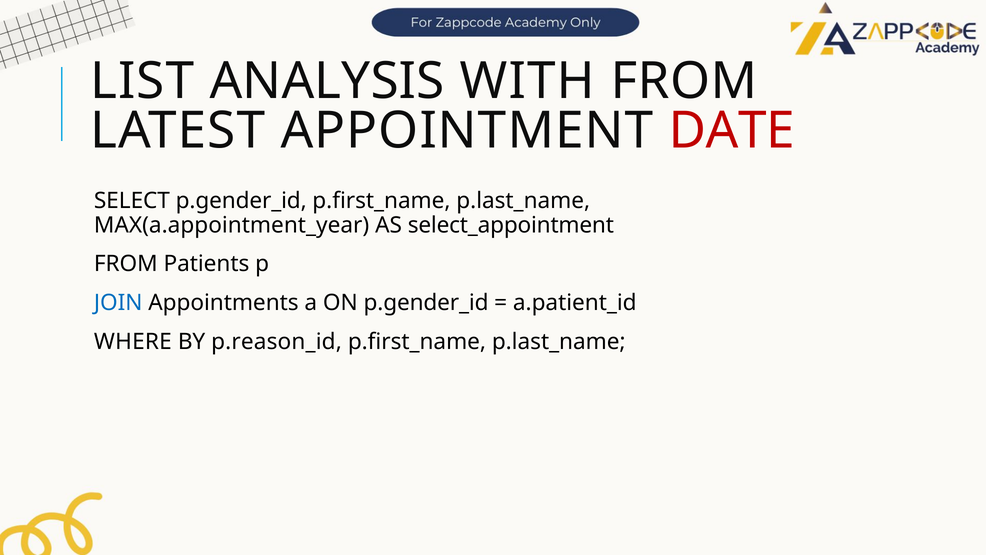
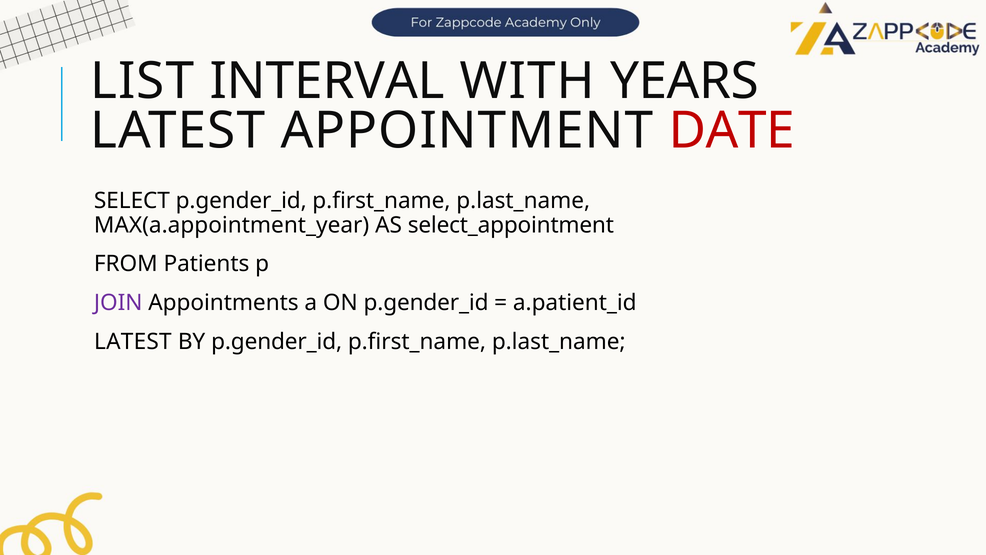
ANALYSIS: ANALYSIS -> INTERVAL (327, 81)
WITH FROM: FROM -> YEARS (685, 81)
JOIN colour: blue -> purple (118, 303)
WHERE: WHERE -> LATEST (133, 341)
BY p.reason_id: p.reason_id -> p.gender_id (277, 341)
